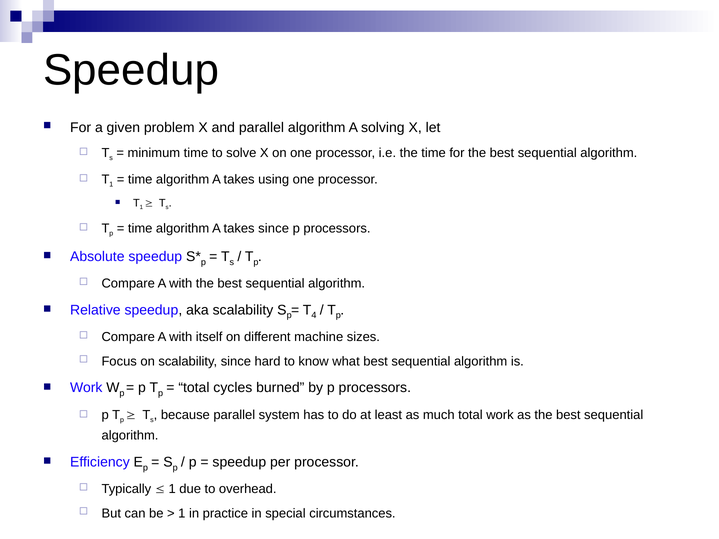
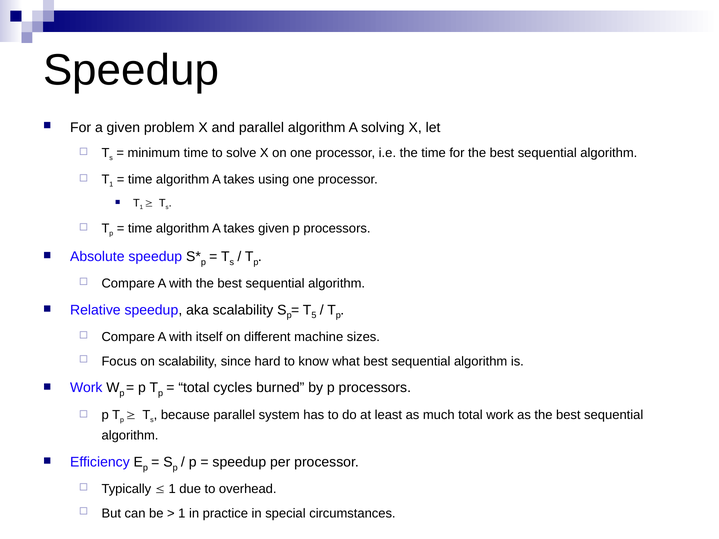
takes since: since -> given (274, 228)
4: 4 -> 5 (314, 316)
